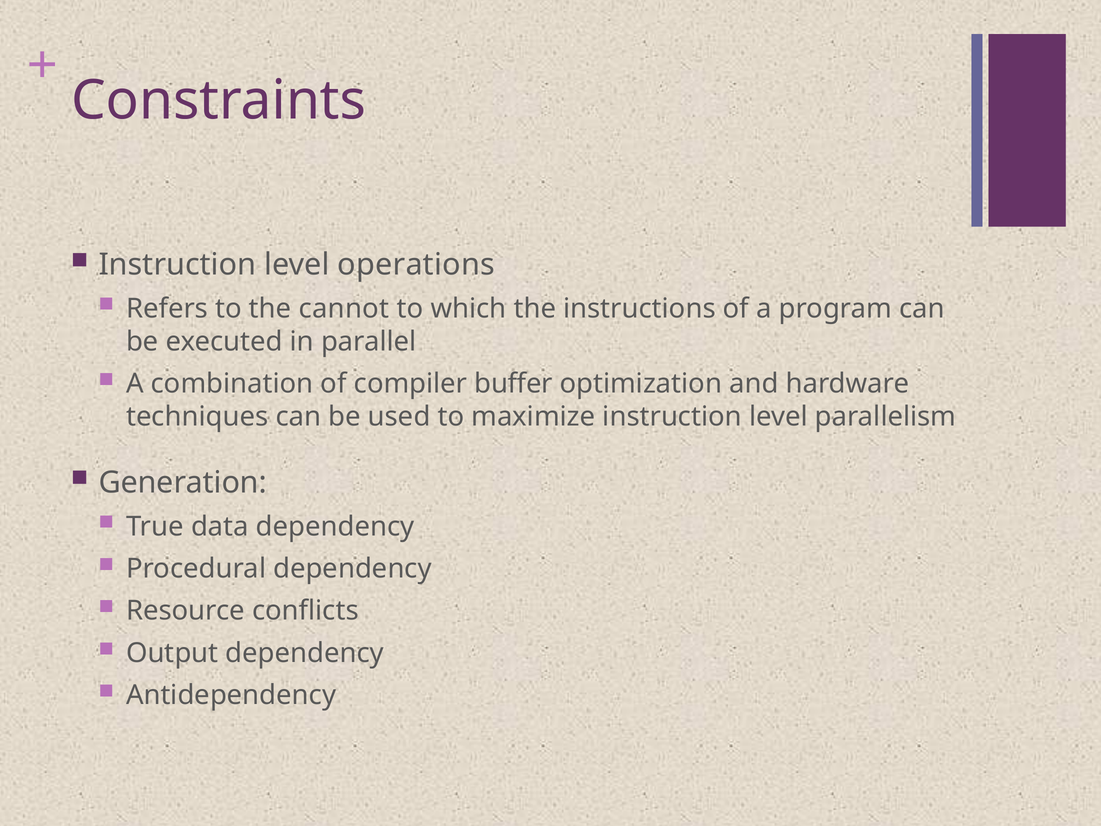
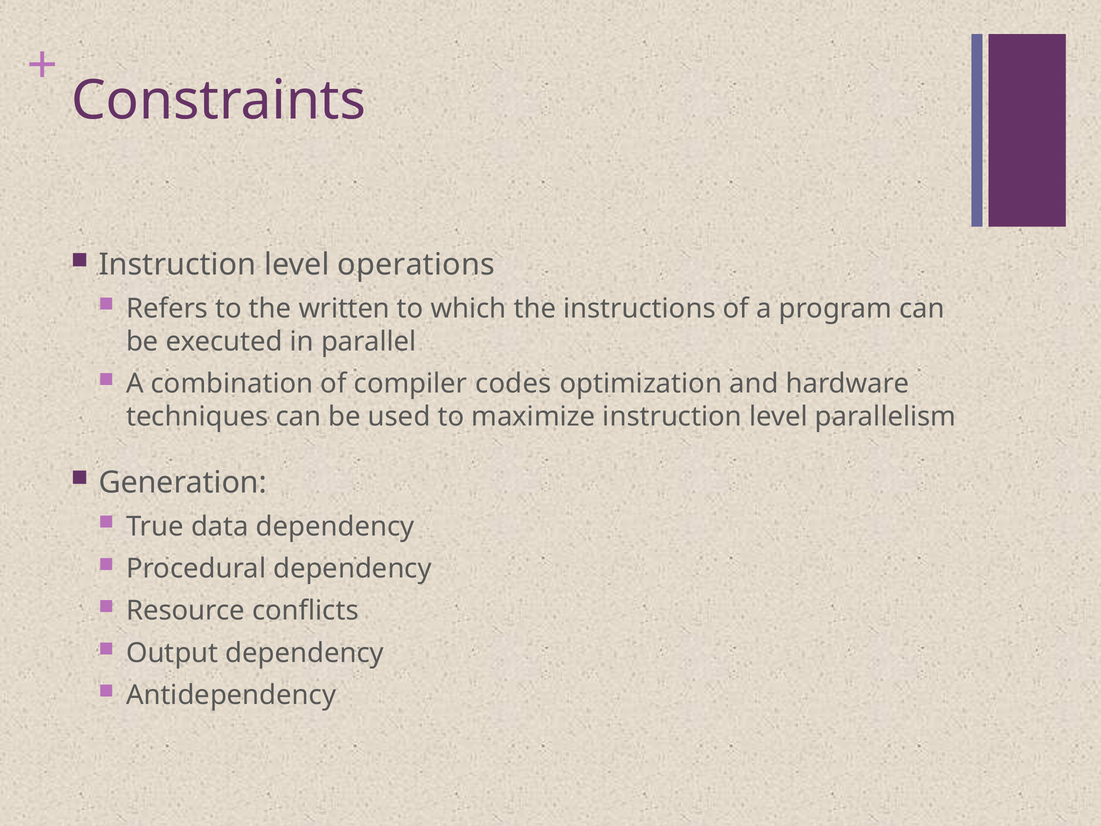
cannot: cannot -> written (344, 308)
buffer: buffer -> codes (513, 384)
